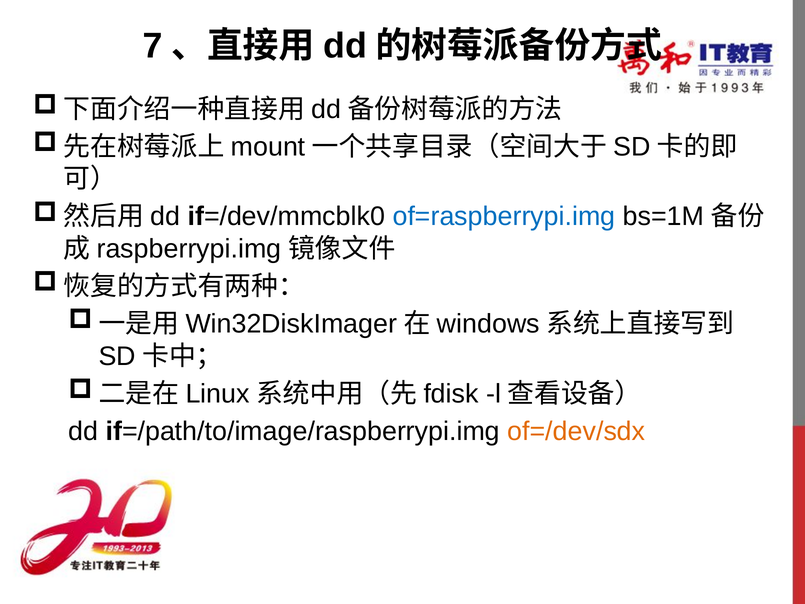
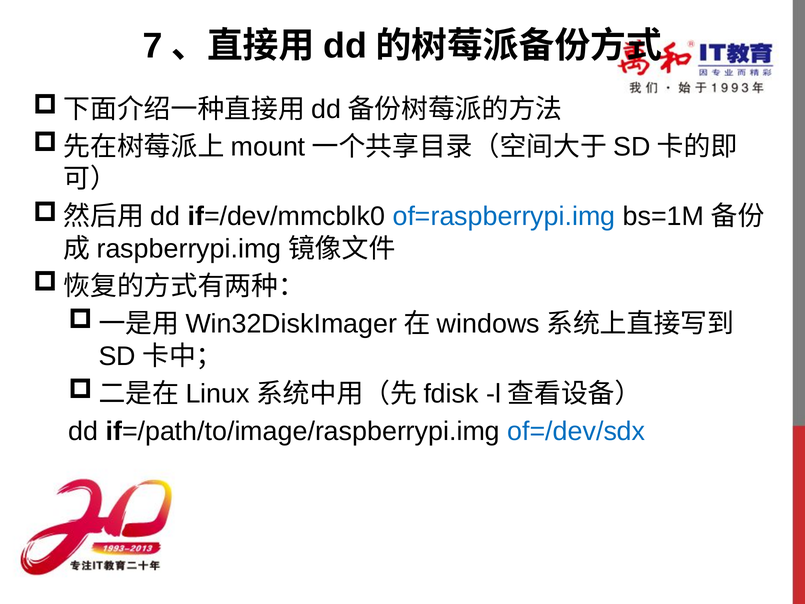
of=/dev/sdx colour: orange -> blue (576, 431)
